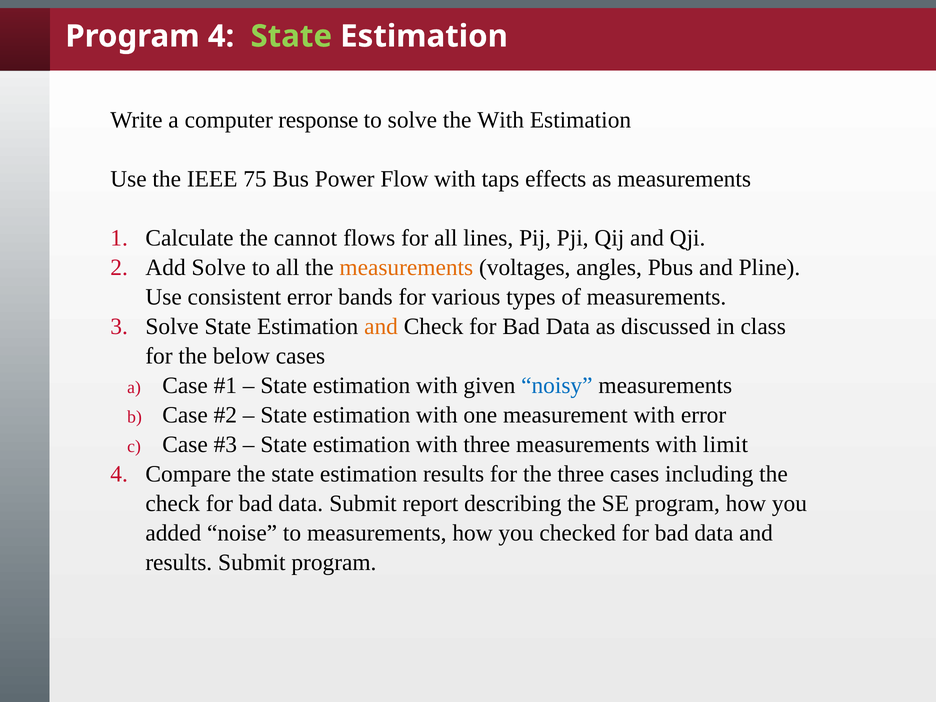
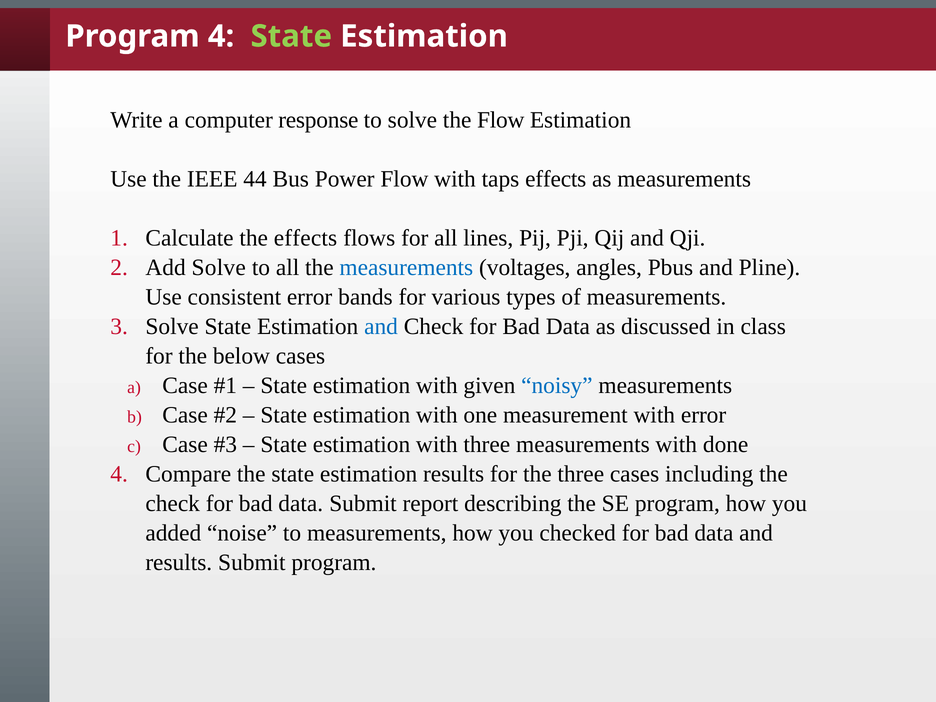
the With: With -> Flow (501, 120)
75: 75 -> 44 (255, 179)
the cannot: cannot -> effects (306, 238)
measurements colour: orange -> blue (406, 268)
and colour: orange -> blue (381, 327)
limit: limit -> done (726, 445)
